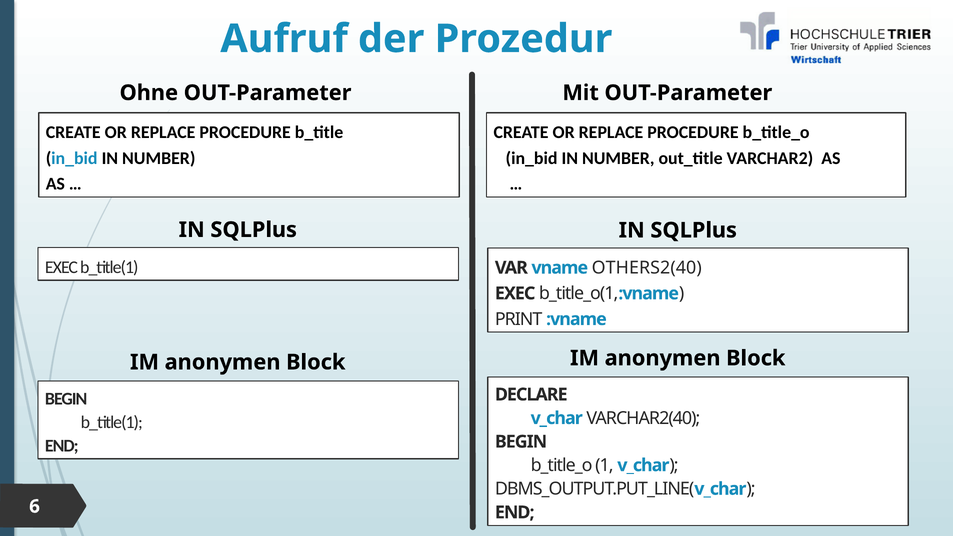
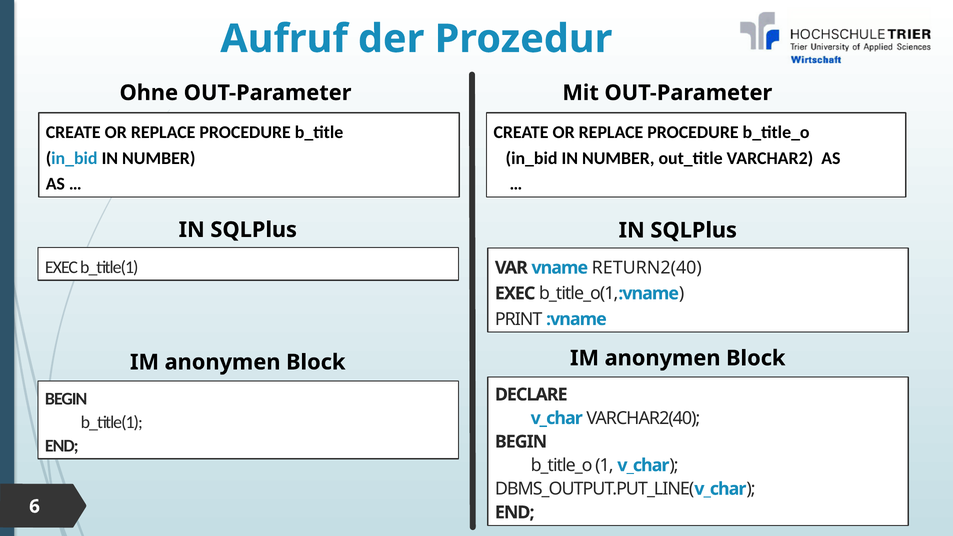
OTHERS2(40: OTHERS2(40 -> RETURN2(40 (647, 268)
